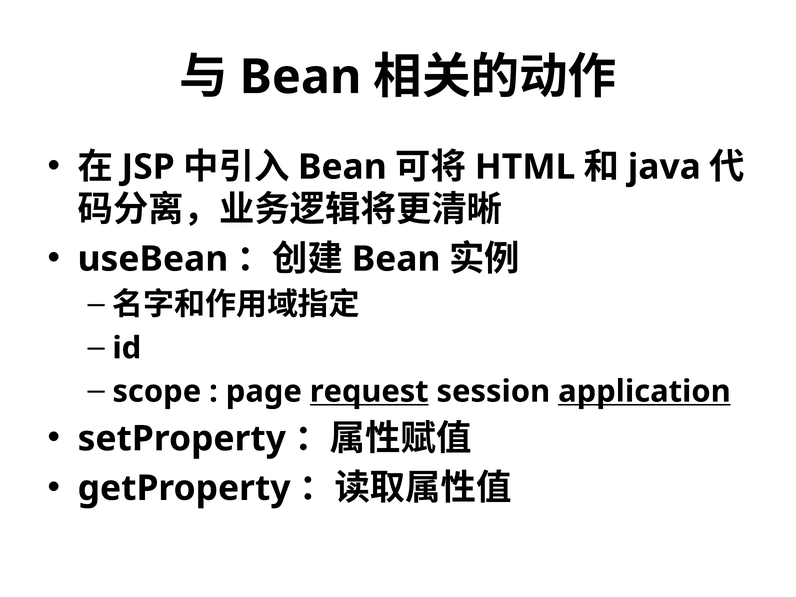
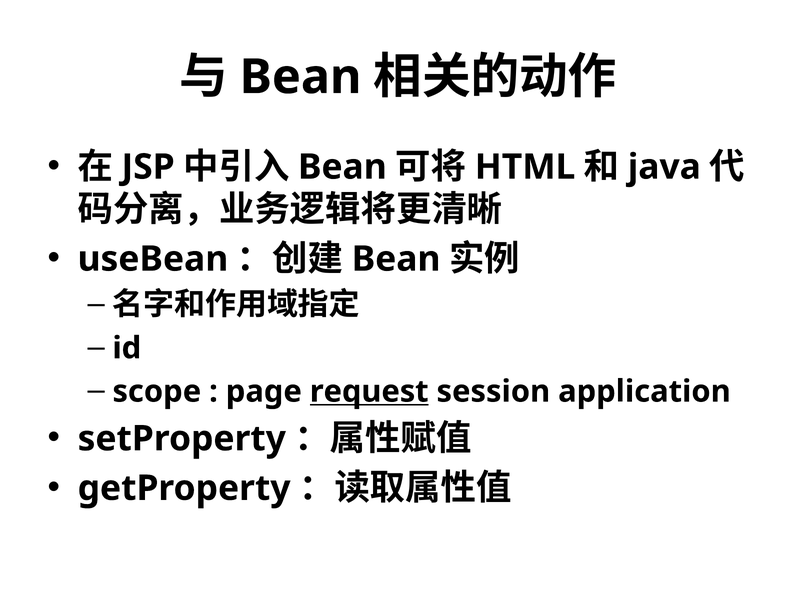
application underline: present -> none (644, 391)
